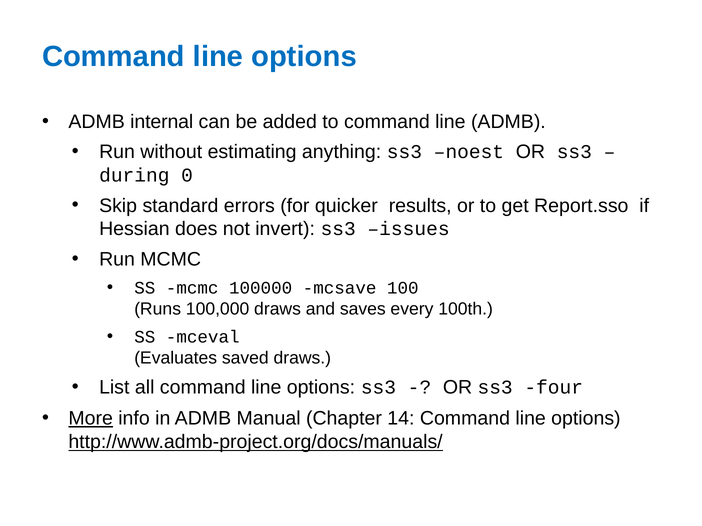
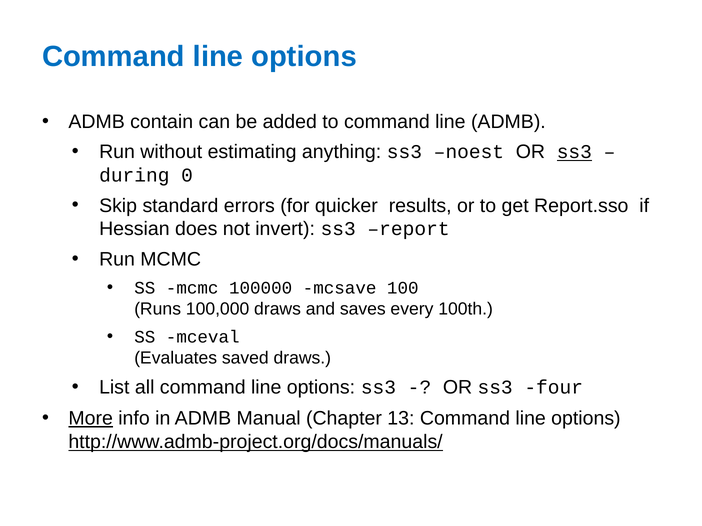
internal: internal -> contain (162, 122)
ss3 underline: none -> present (574, 152)
issues: issues -> report (409, 229)
14: 14 -> 13 (401, 419)
